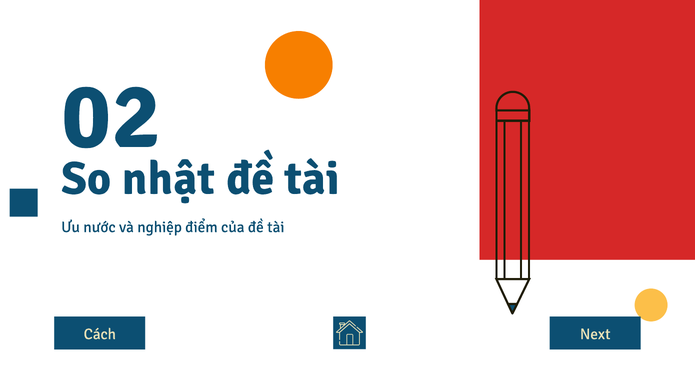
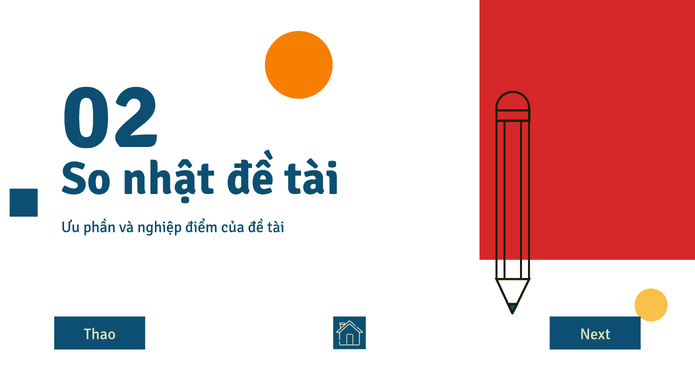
nước: nước -> phần (100, 227)
Cách: Cách -> Thao (100, 334)
